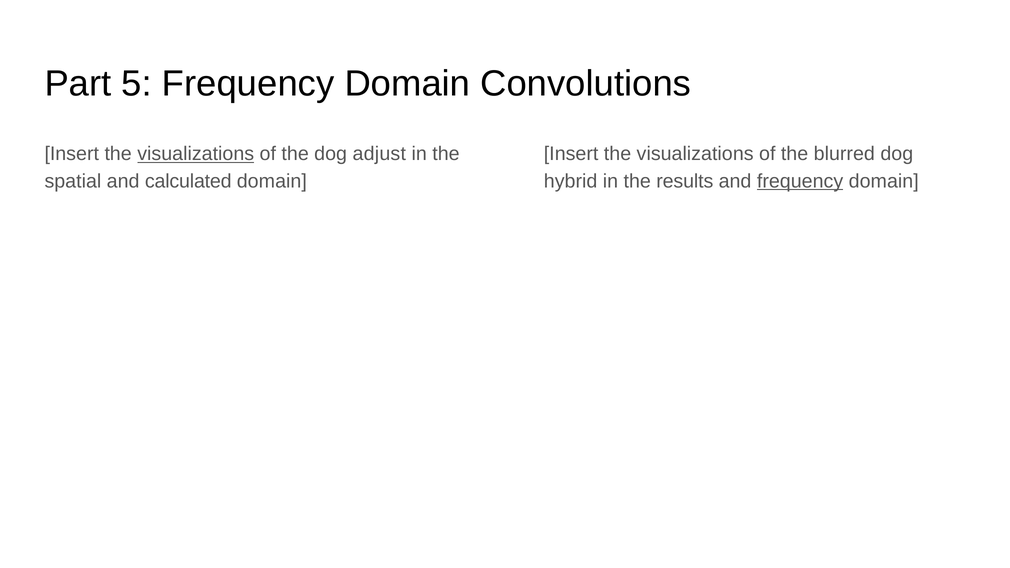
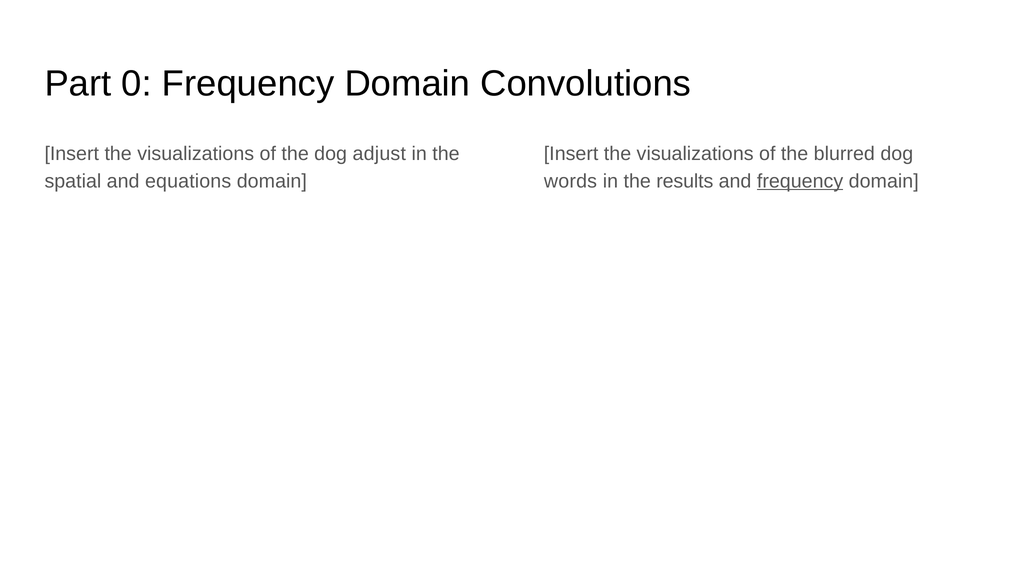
5: 5 -> 0 (137, 84)
visualizations underline: present -> none (196, 154)
calculated: calculated -> equations (188, 181)
hybrid: hybrid -> words (570, 181)
